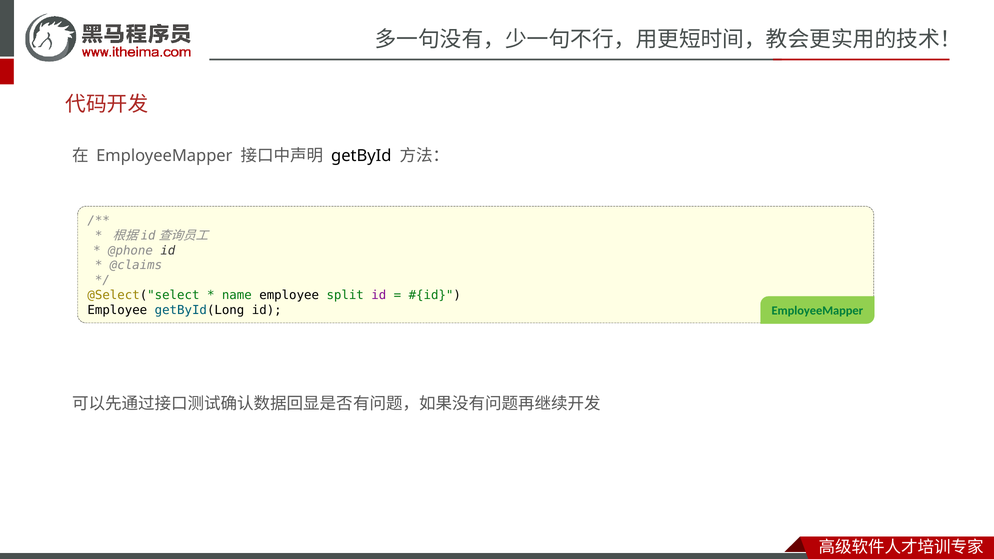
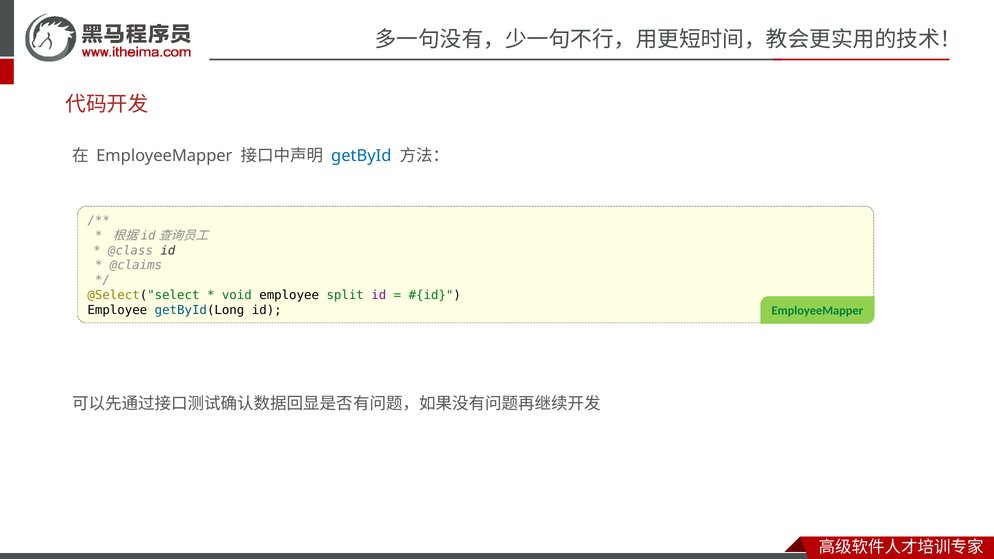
getById colour: black -> blue (361, 156)
@phone: @phone -> @class (130, 251)
name: name -> void (237, 295)
